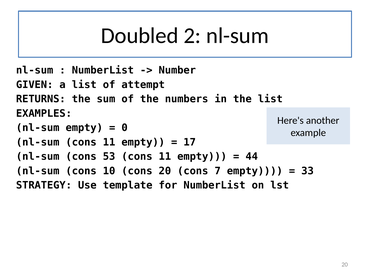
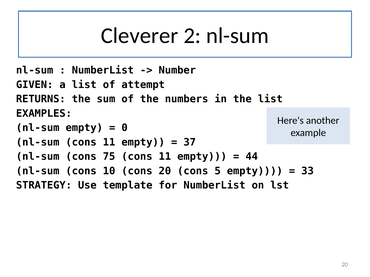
Doubled: Doubled -> Cleverer (140, 36)
17: 17 -> 37 (190, 142)
53: 53 -> 75 (109, 157)
7: 7 -> 5 (218, 171)
